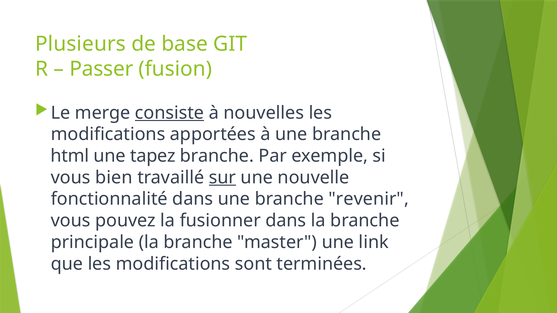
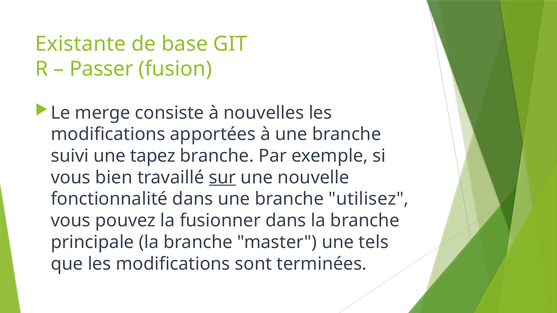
Plusieurs: Plusieurs -> Existante (80, 44)
consiste underline: present -> none (170, 113)
html: html -> suivi (70, 156)
revenir: revenir -> utilisez (369, 199)
link: link -> tels (374, 242)
